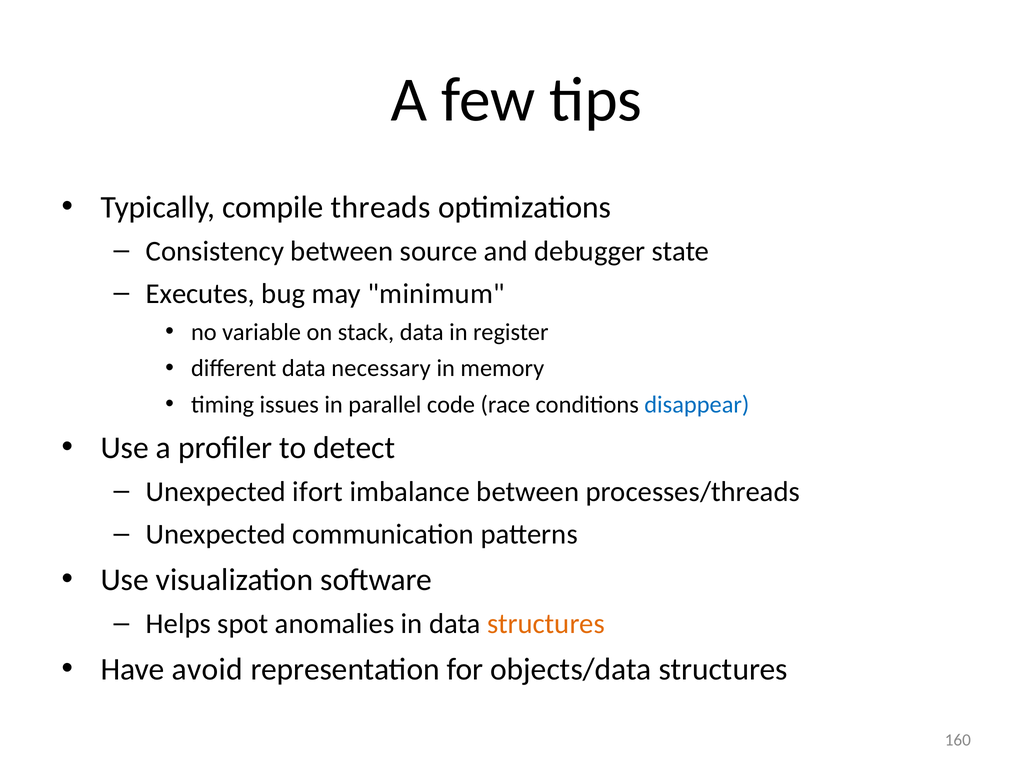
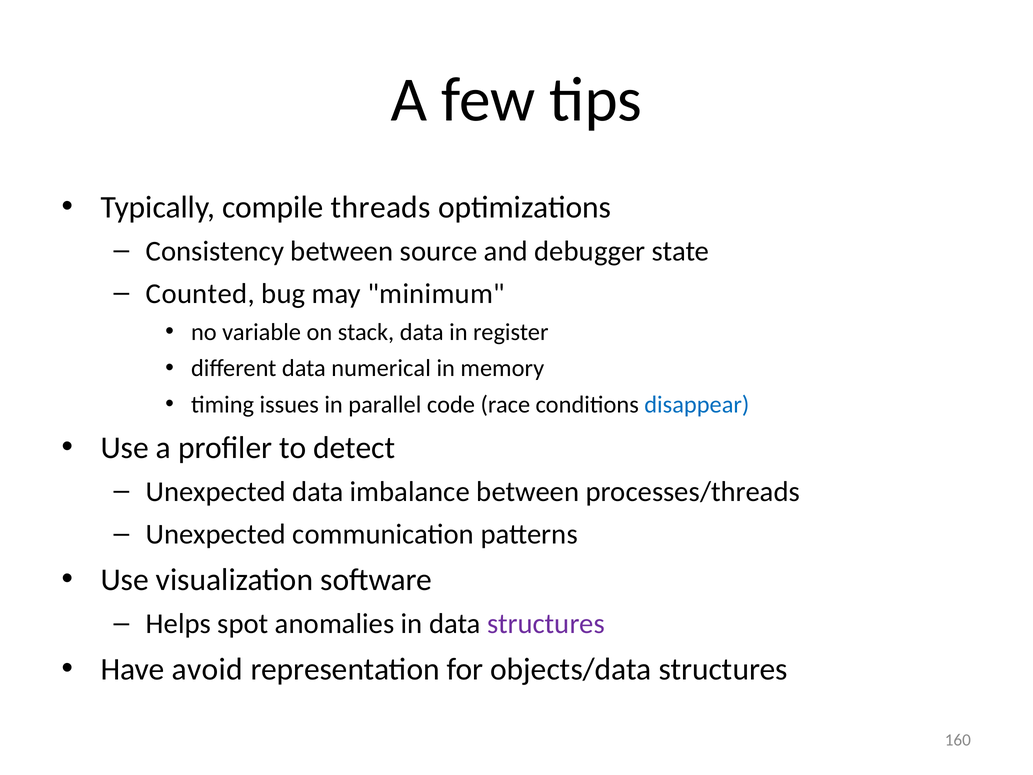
Executes: Executes -> Counted (200, 294)
necessary: necessary -> numerical (381, 368)
Unexpected ifort: ifort -> data (318, 492)
structures colour: orange -> purple (546, 624)
